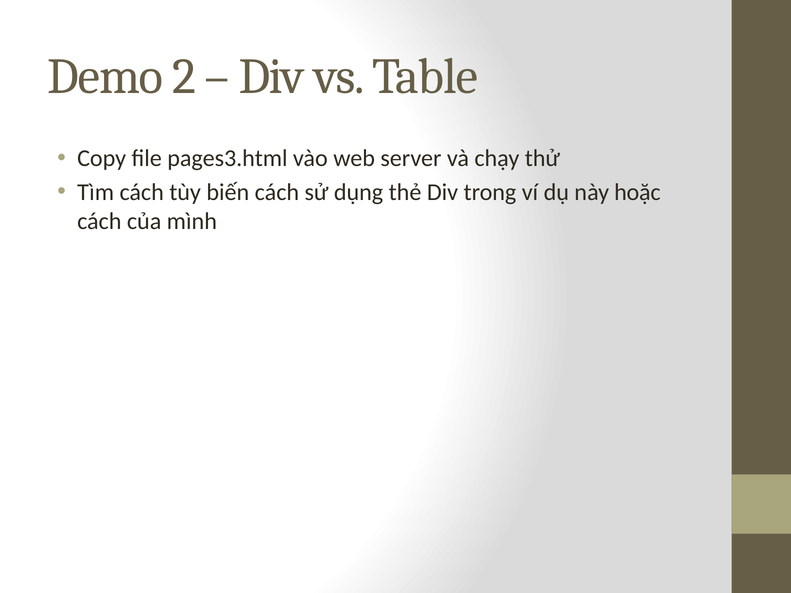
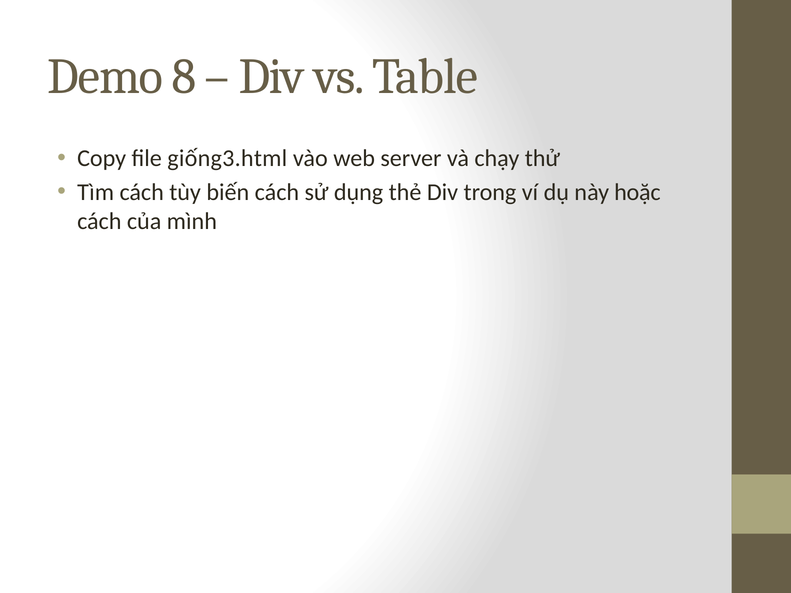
2: 2 -> 8 (184, 77)
pages3.html: pages3.html -> giống3.html (227, 159)
